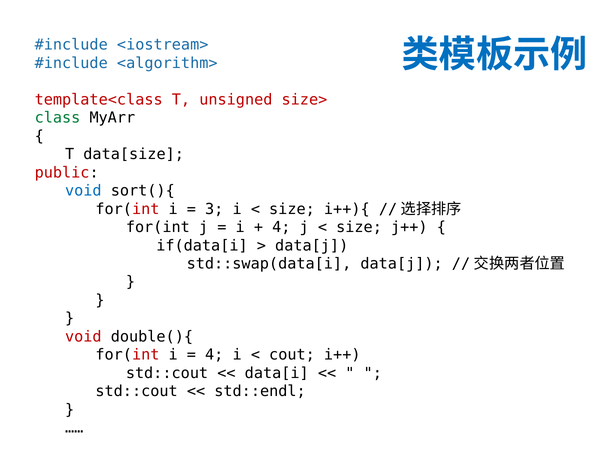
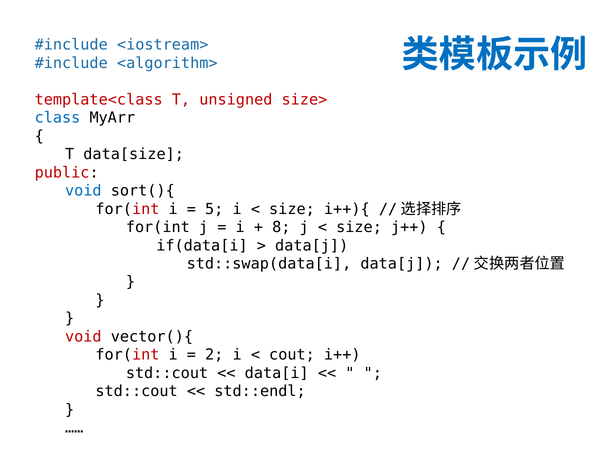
class colour: green -> blue (58, 118)
3: 3 -> 5 (214, 209)
4: 4 -> 8 (281, 227)
double(){: double(){ -> vector(){ (152, 337)
4: 4 -> 2 (214, 355)
